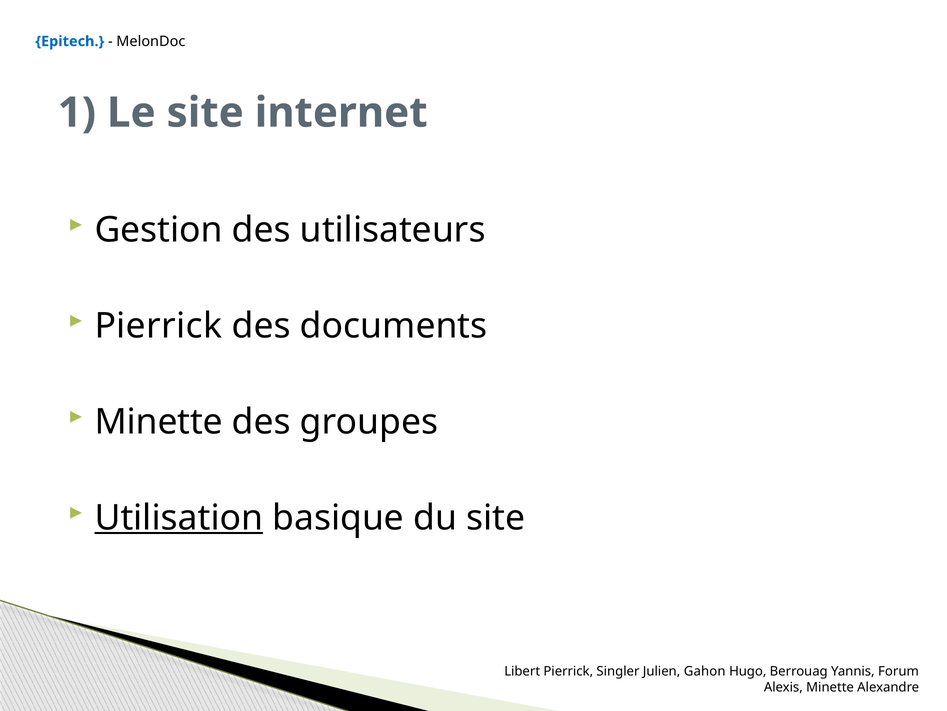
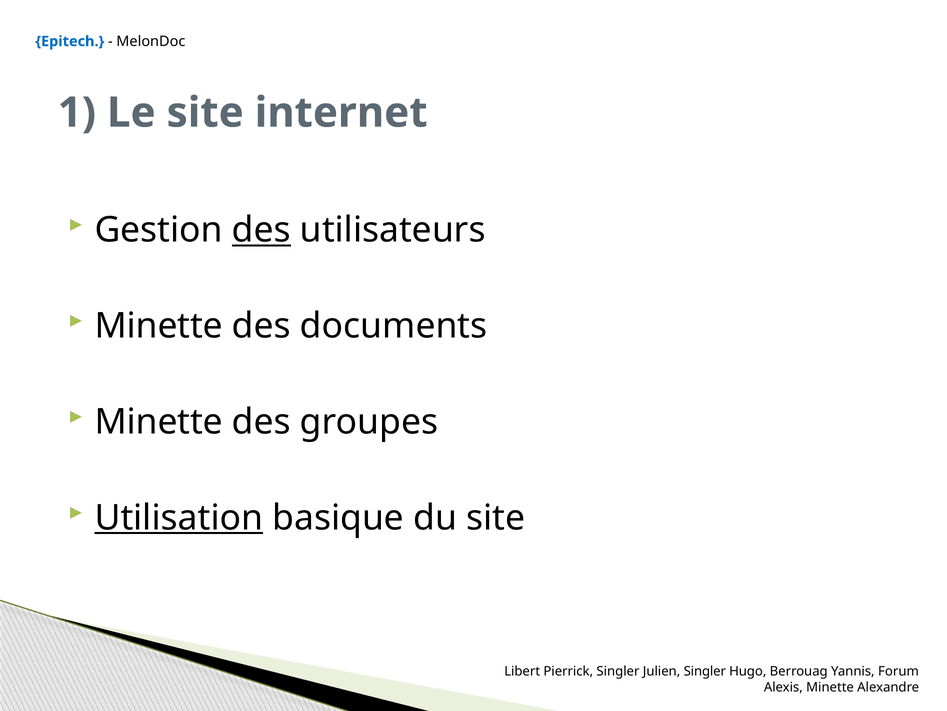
des underline: none -> present (261, 230)
Pierrick: Pierrick -> Minette (159, 326)
Julien Gahon: Gahon -> Singler (705, 671)
